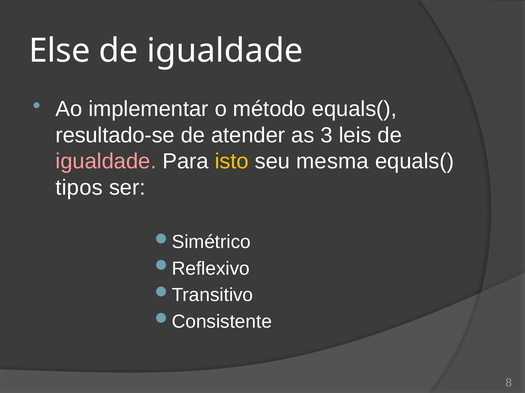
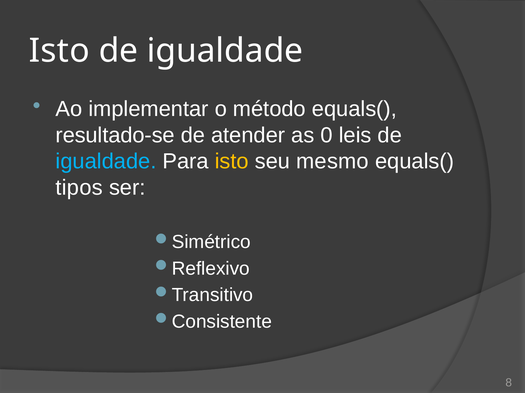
Else: Else -> Isto (59, 51)
3: 3 -> 0 (327, 135)
igualdade colour: pink -> light blue (106, 162)
mesma: mesma -> mesmo (332, 162)
